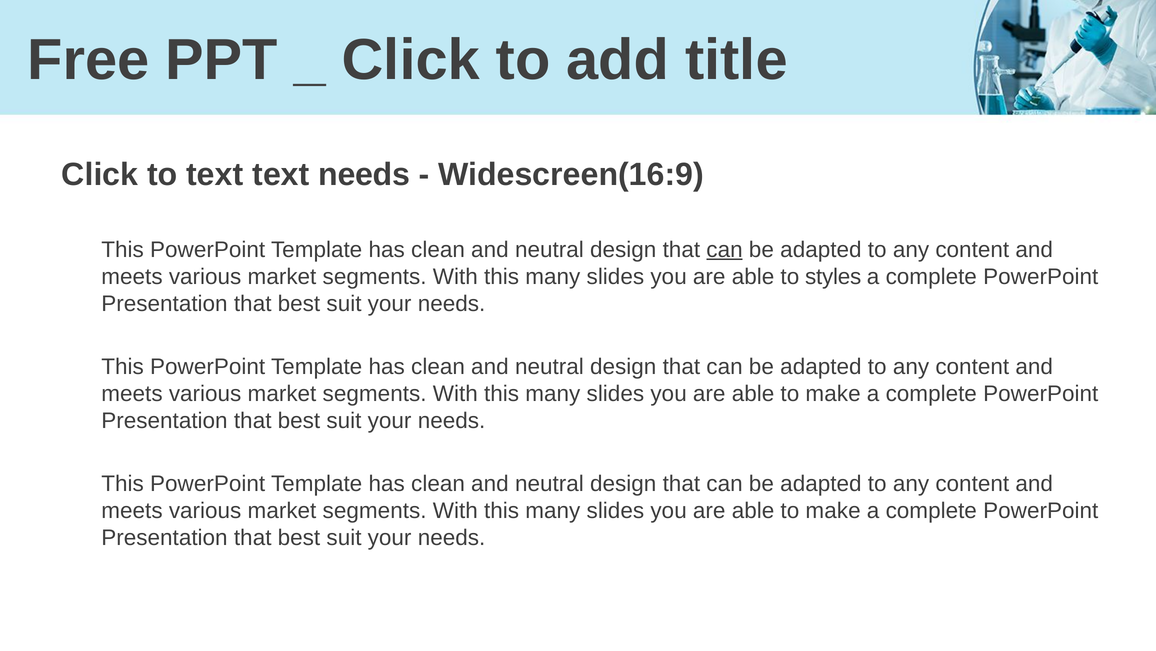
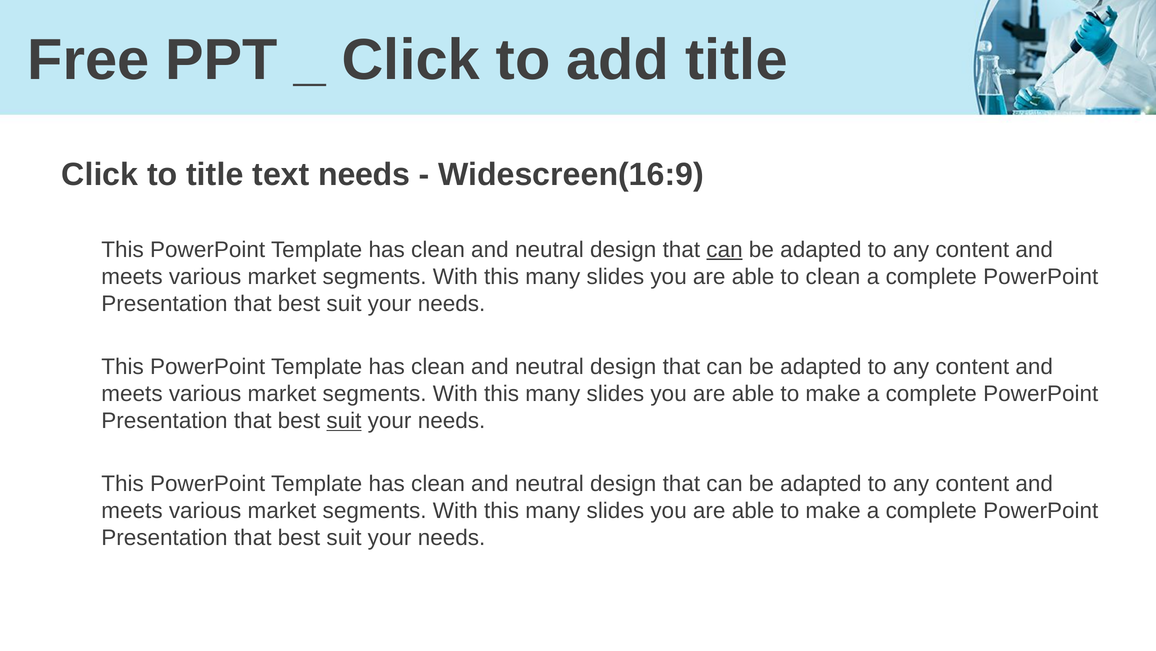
to text: text -> title (215, 174)
to styles: styles -> clean (833, 276)
suit underline: none -> present (344, 420)
